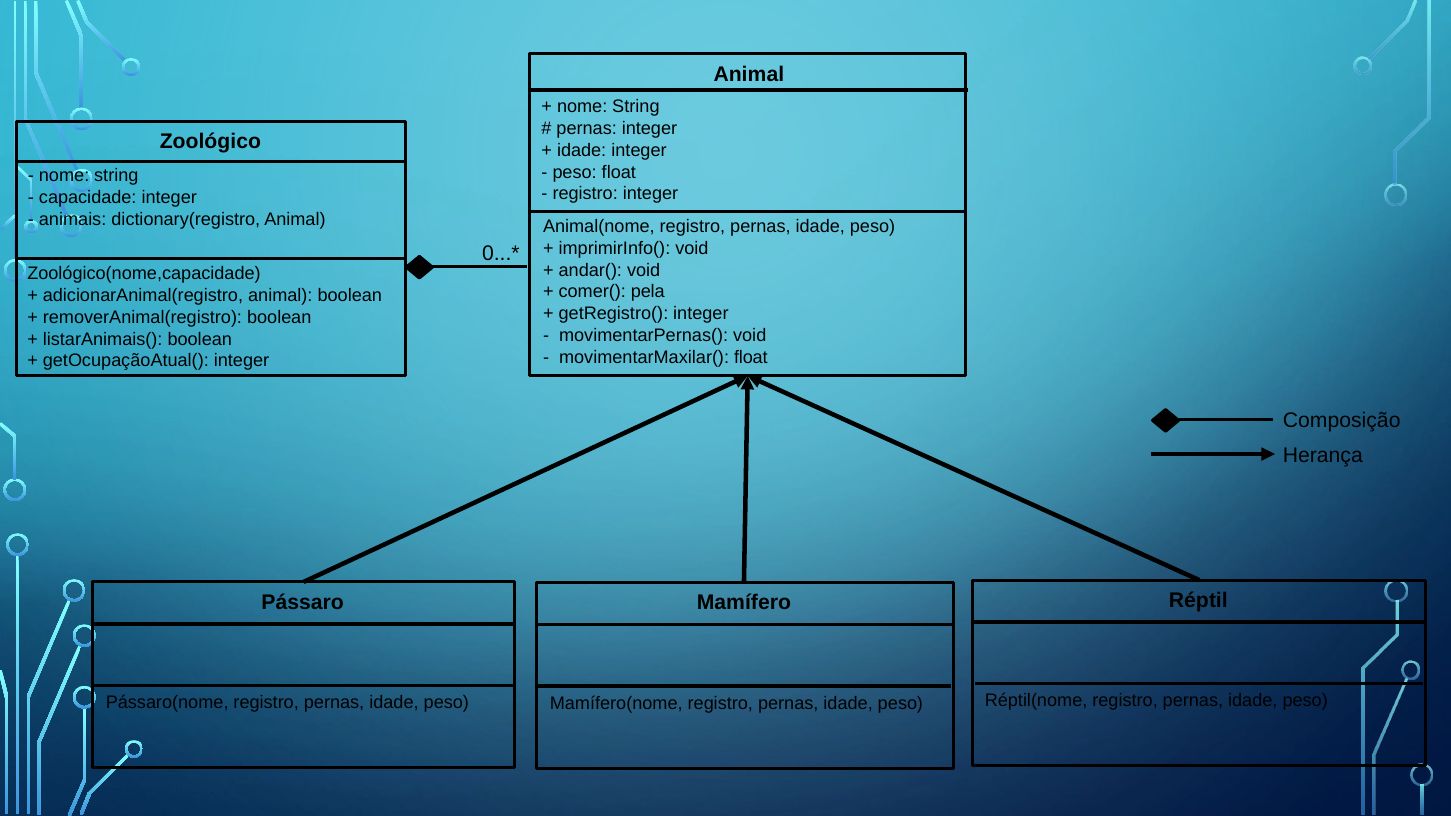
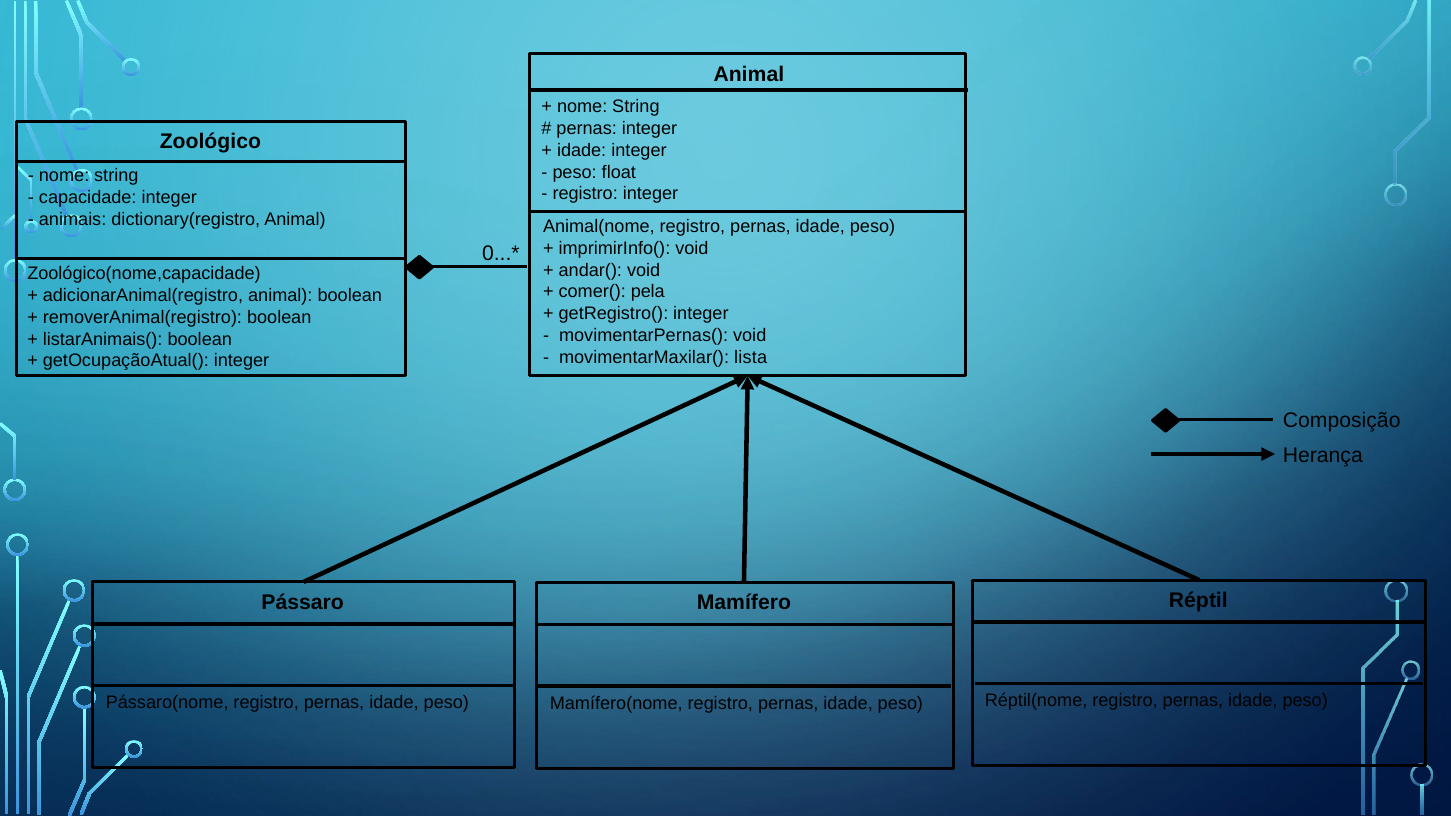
movimentarMaxilar( float: float -> lista (751, 357)
